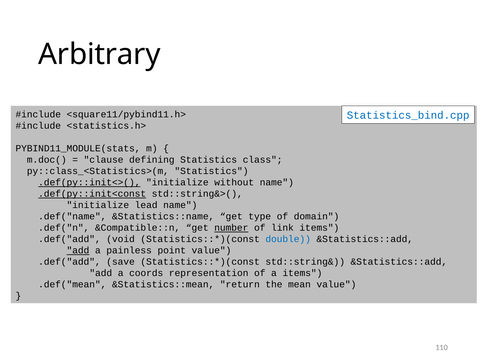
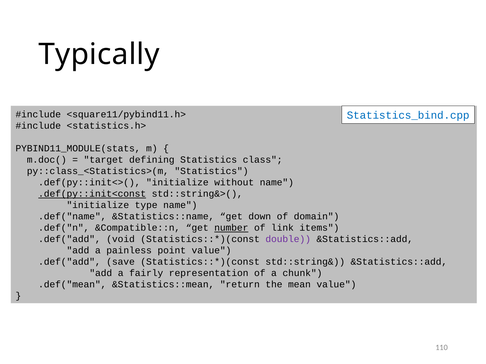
Arbitrary: Arbitrary -> Typically (99, 54)
clause: clause -> target (104, 160)
.def(py::init<>( underline: present -> none (89, 183)
lead: lead -> type (146, 205)
type: type -> down (260, 217)
double colour: blue -> purple (288, 239)
add underline: present -> none (78, 251)
coords: coords -> fairly (146, 274)
a items: items -> chunk (302, 274)
